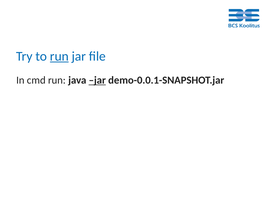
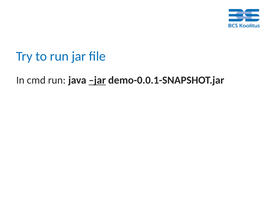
run underline: present -> none (59, 56)
